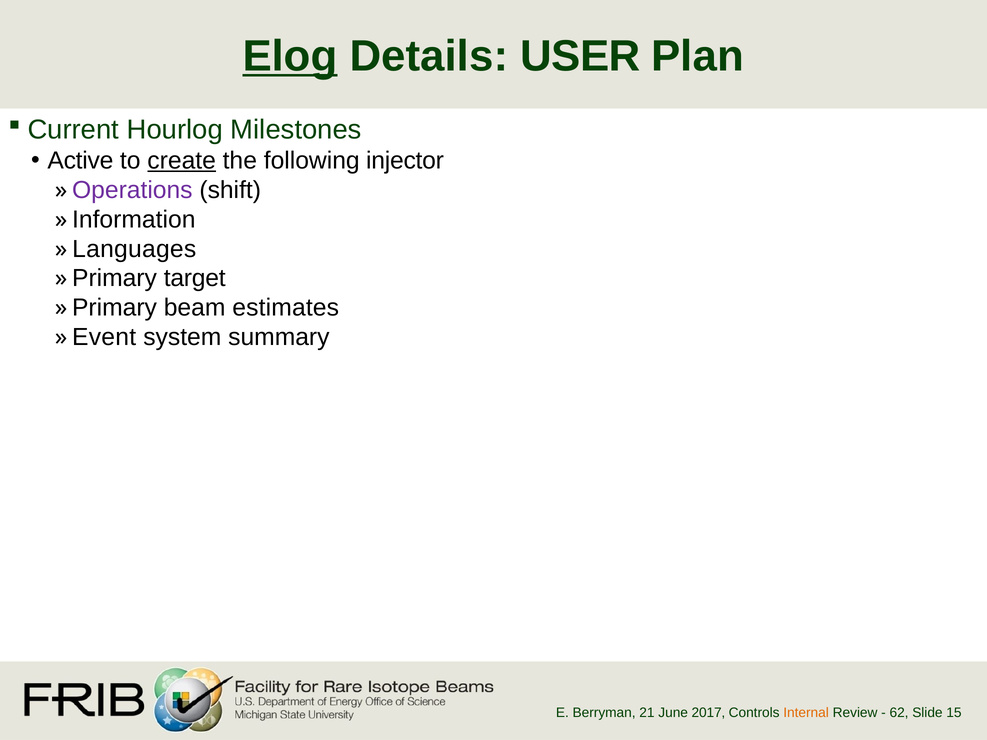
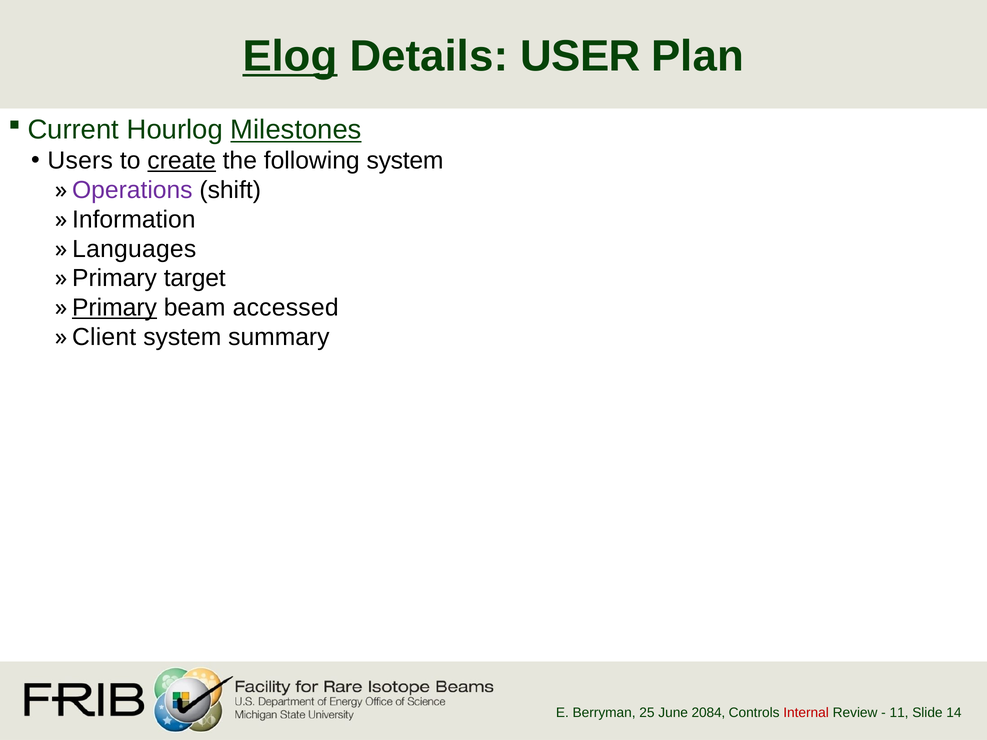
Milestones underline: none -> present (296, 130)
Active: Active -> Users (80, 161)
following injector: injector -> system (405, 161)
Primary underline: none -> present (115, 308)
estimates: estimates -> accessed (286, 308)
Event: Event -> Client (104, 337)
21: 21 -> 25 (647, 713)
2017: 2017 -> 2084 (708, 713)
Internal colour: orange -> red (806, 713)
62: 62 -> 11 (897, 713)
15: 15 -> 14 (954, 713)
